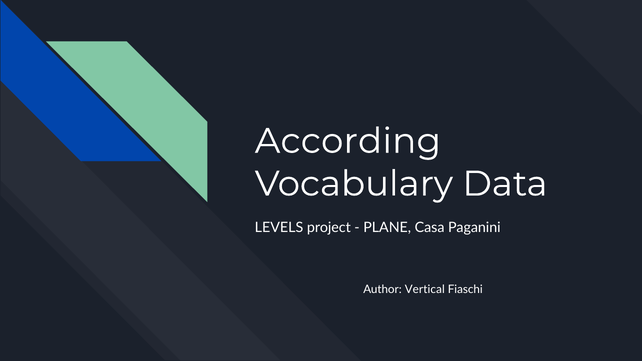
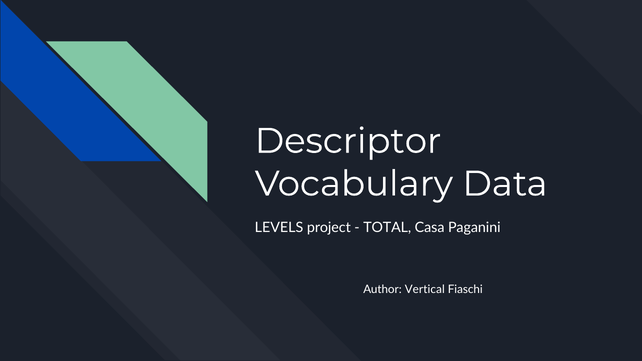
According: According -> Descriptor (348, 141)
PLANE: PLANE -> TOTAL (387, 228)
